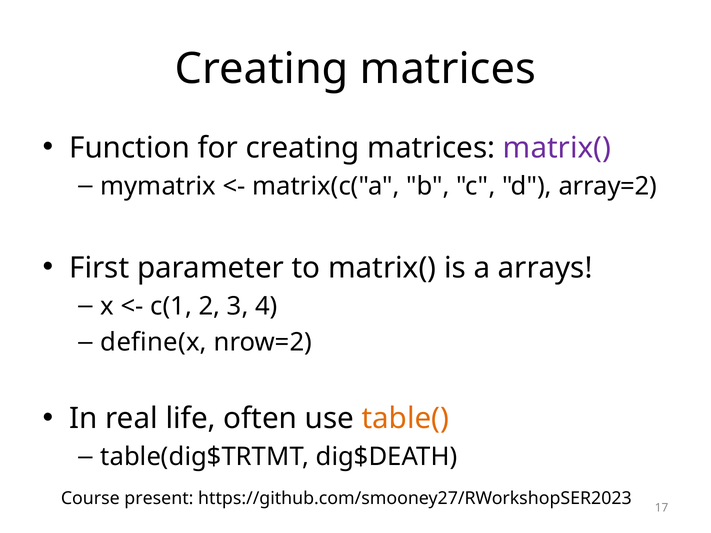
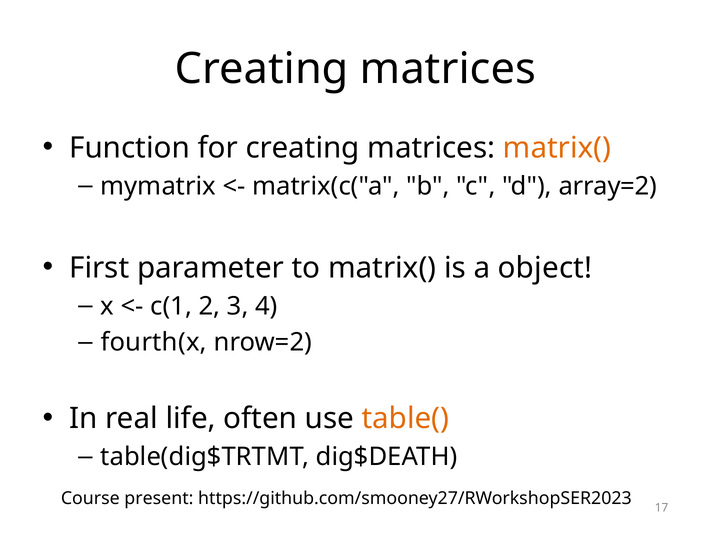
matrix( colour: purple -> orange (557, 148)
arrays: arrays -> object (545, 268)
define(x: define(x -> fourth(x (154, 343)
